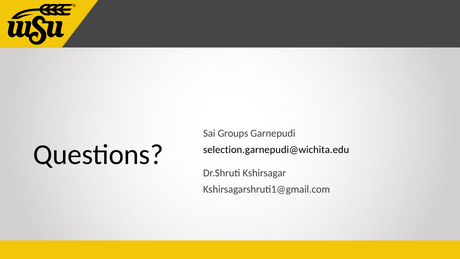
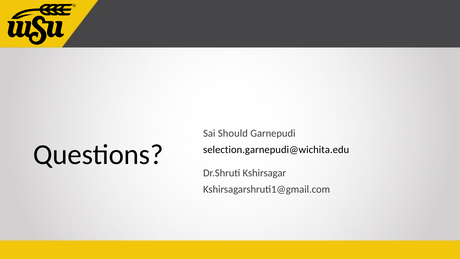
Groups: Groups -> Should (233, 133)
